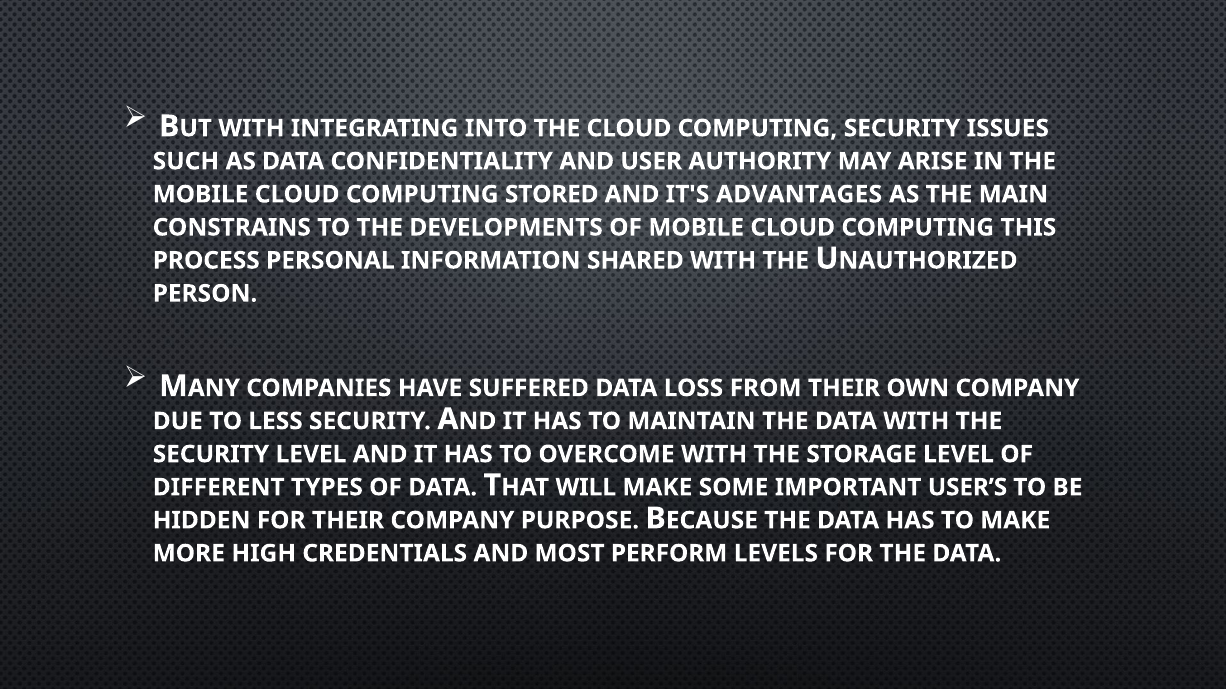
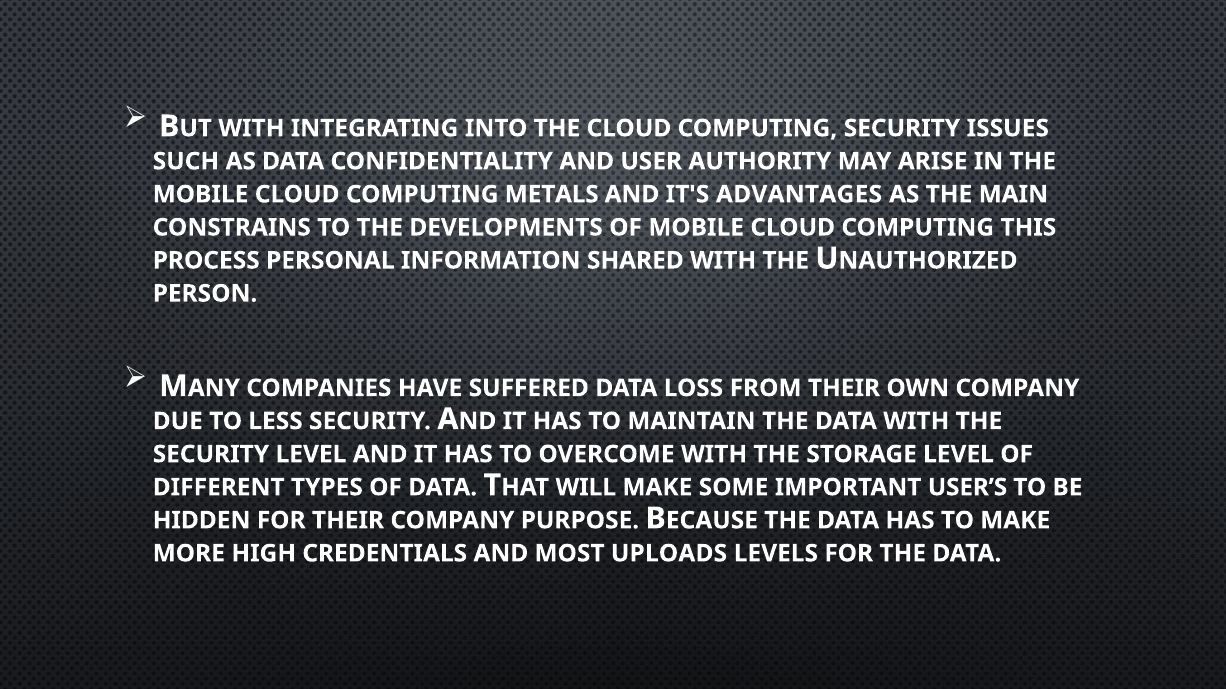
STORED: STORED -> METALS (552, 195)
PERFORM: PERFORM -> UPLOADS (669, 554)
